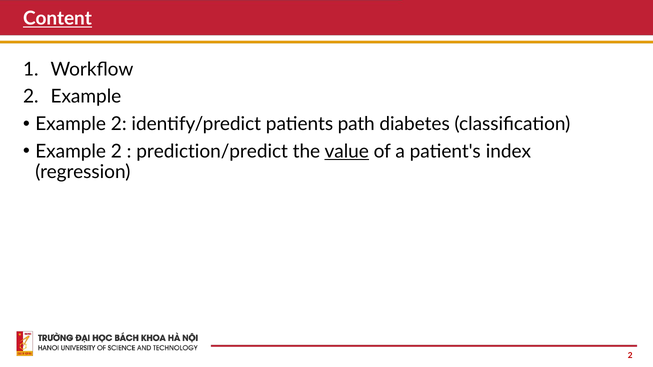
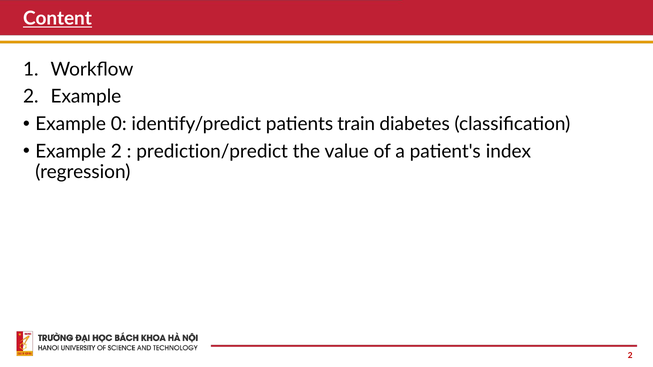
2: 2 -> 0 (119, 124)
path: path -> train (356, 124)
value underline: present -> none (347, 151)
